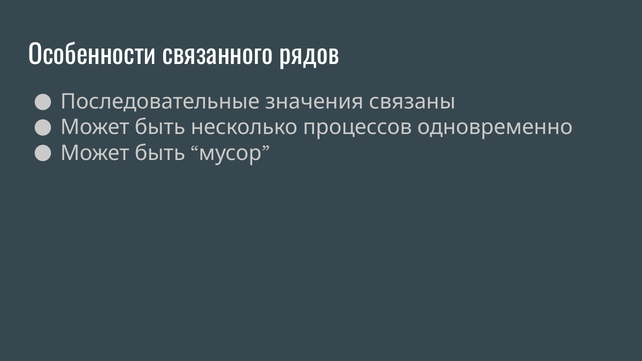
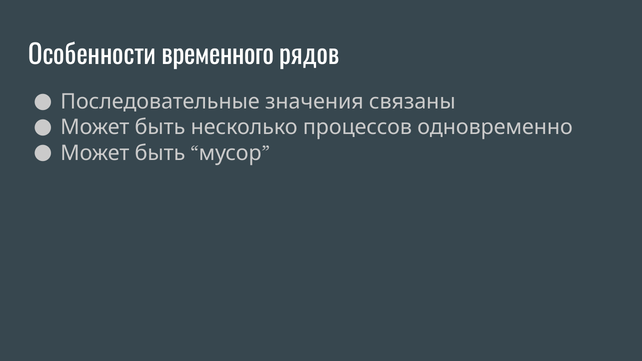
связанного: связанного -> временного (218, 56)
